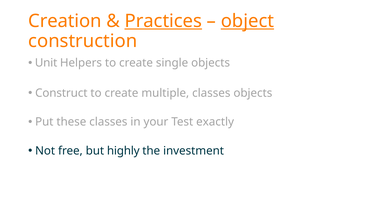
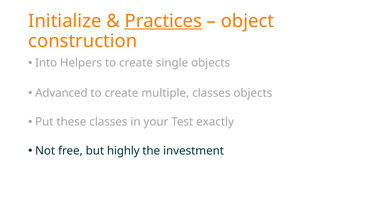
Creation: Creation -> Initialize (65, 21)
object underline: present -> none (247, 21)
Unit: Unit -> Into (46, 63)
Construct: Construct -> Advanced (61, 93)
